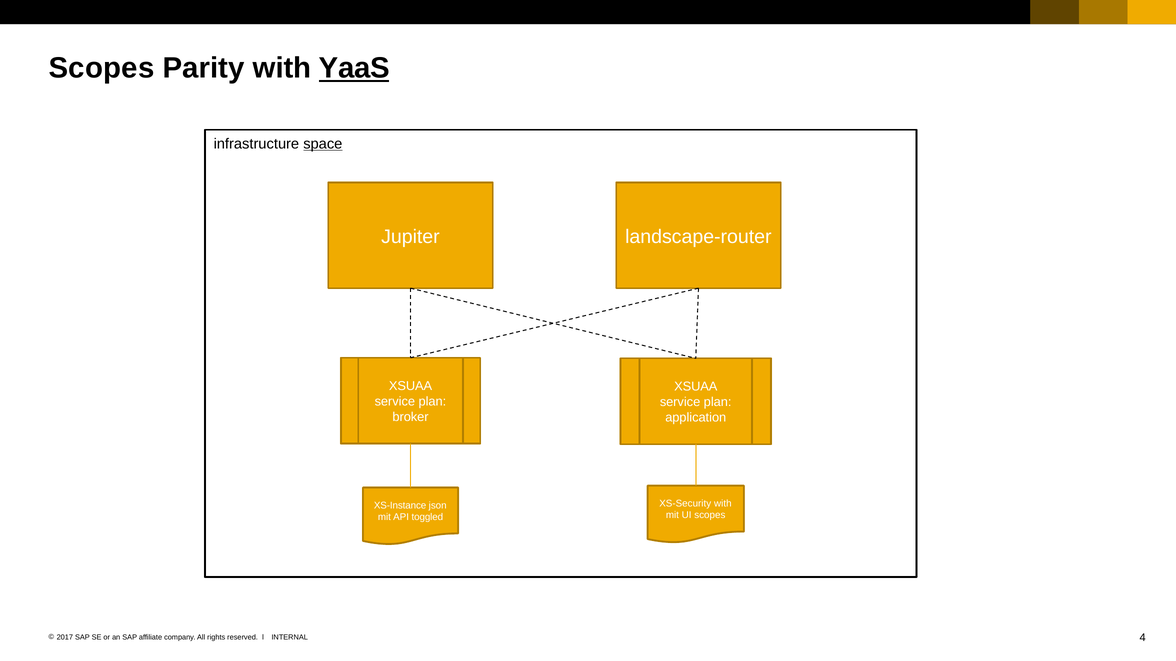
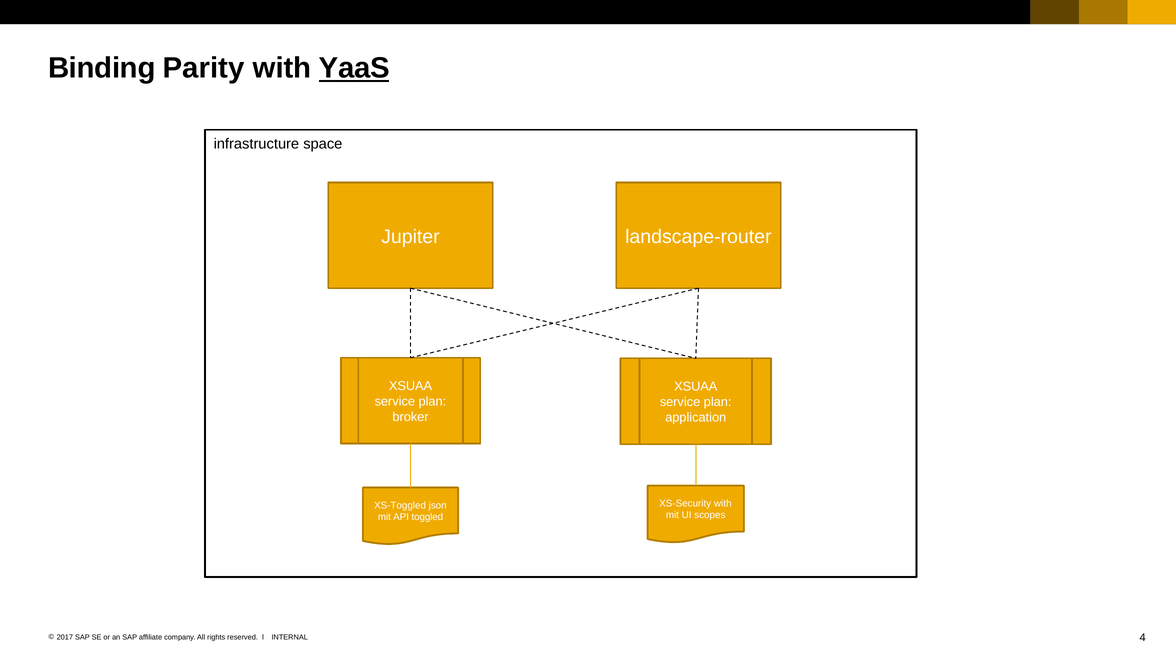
Scopes: Scopes -> Binding (102, 68)
space underline: present -> none (323, 144)
XS-Instance: XS-Instance -> XS-Toggled (400, 506)
